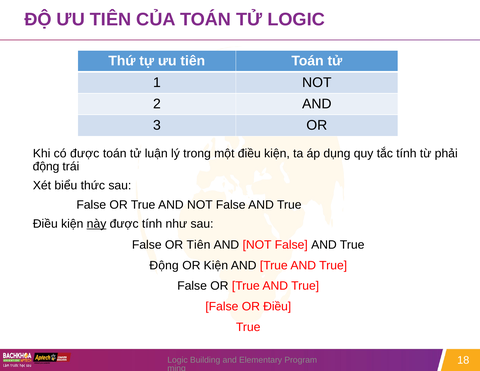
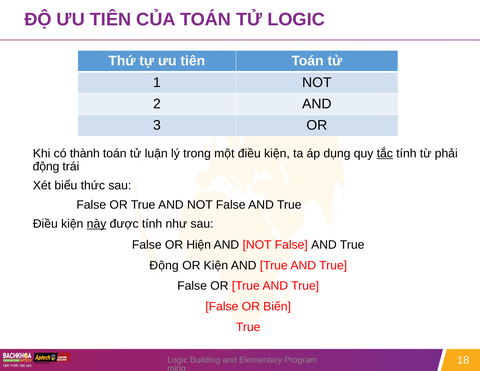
có được: được -> thành (85, 153)
tắc underline: none -> present (385, 153)
OR Tiên: Tiên -> Hiện (199, 245)
OR Điều: Điều -> Biến (277, 307)
